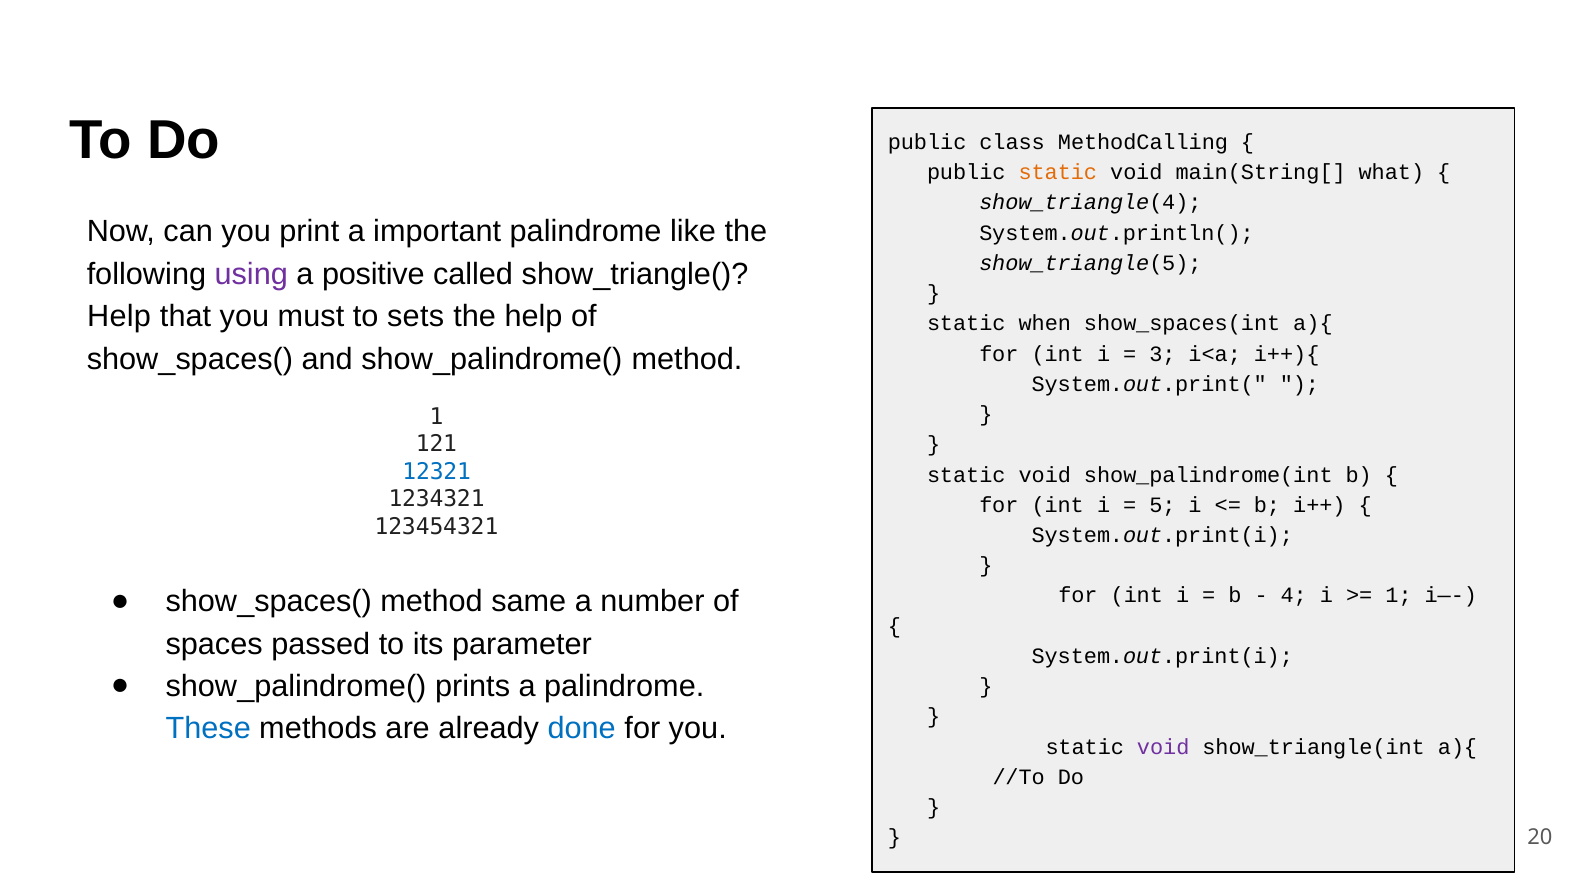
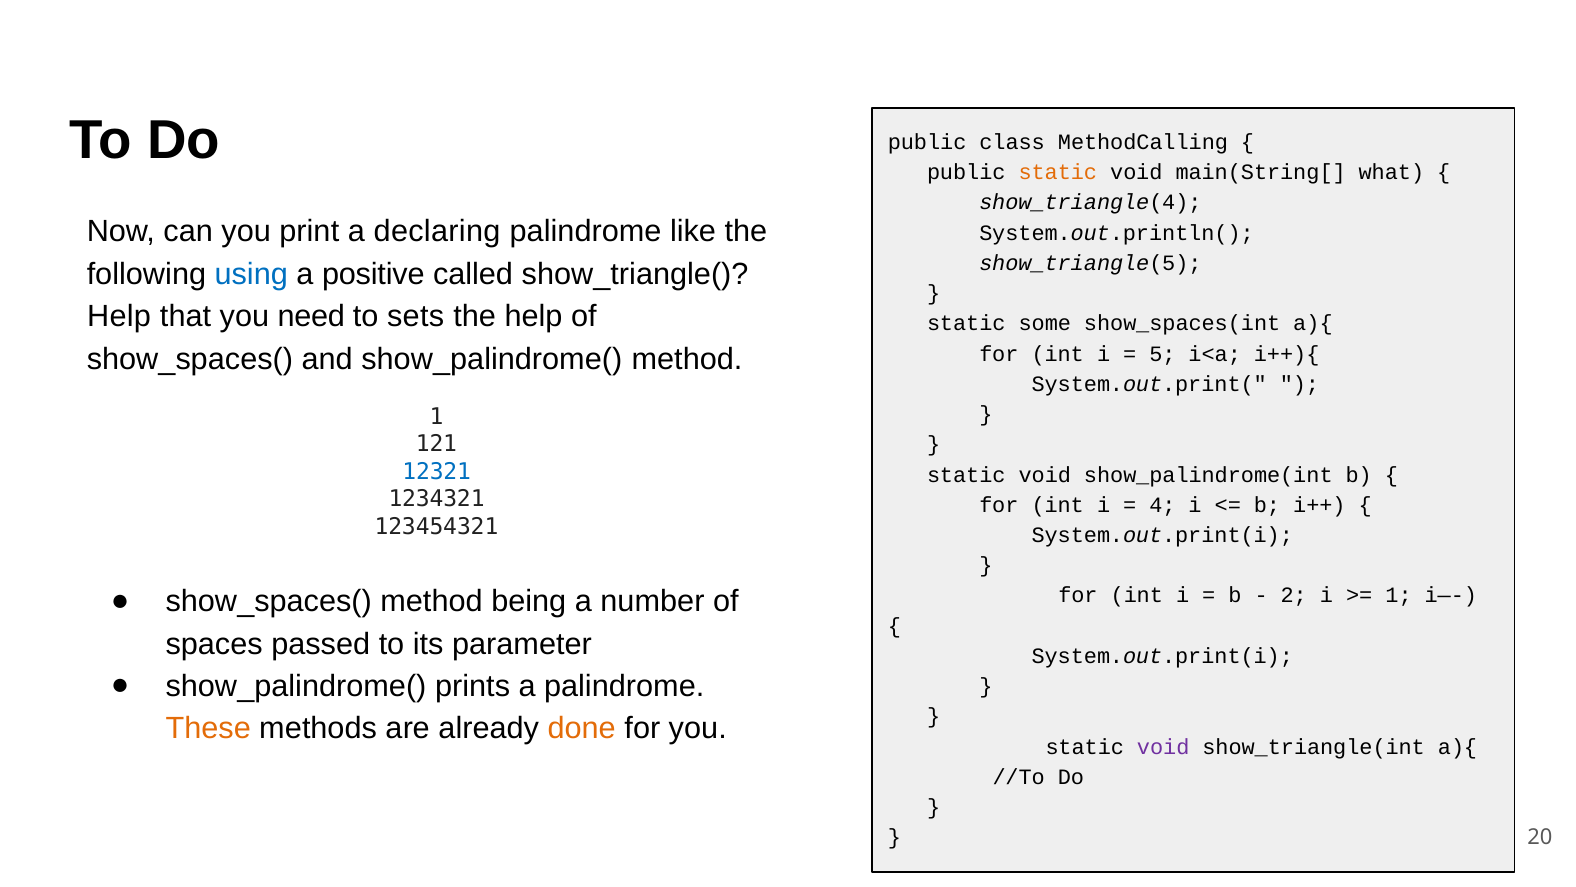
important: important -> declaring (437, 232)
using colour: purple -> blue (251, 274)
must: must -> need (311, 316)
when: when -> some (1045, 323)
3: 3 -> 5 (1162, 354)
5: 5 -> 4 (1162, 505)
same: same -> being (529, 601)
4: 4 -> 2 (1294, 595)
These colour: blue -> orange (208, 728)
done colour: blue -> orange (582, 728)
